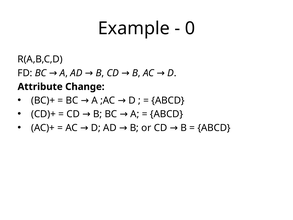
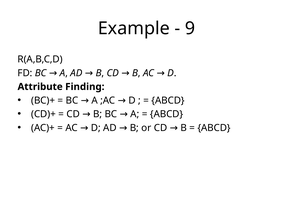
0: 0 -> 9 (190, 28)
Change: Change -> Finding (85, 87)
